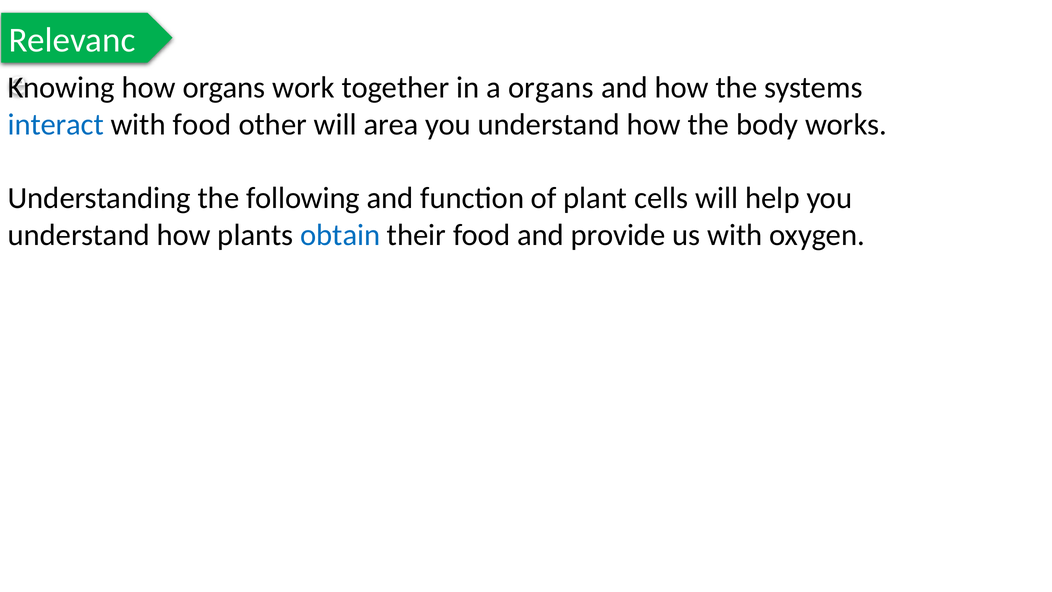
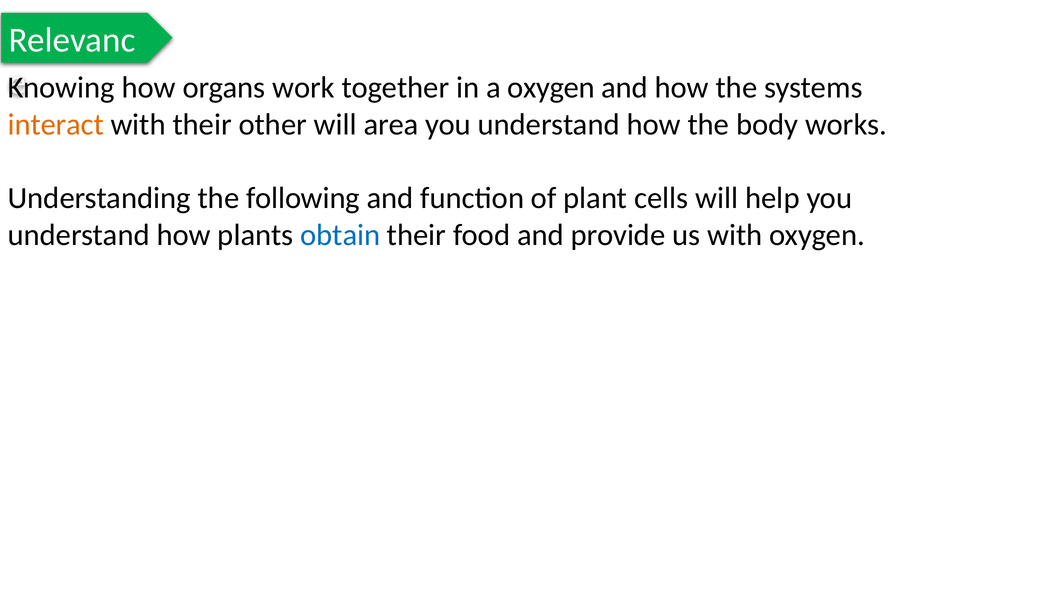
a organs: organs -> oxygen (551, 88)
interact colour: blue -> orange (56, 124)
with food: food -> their (202, 124)
